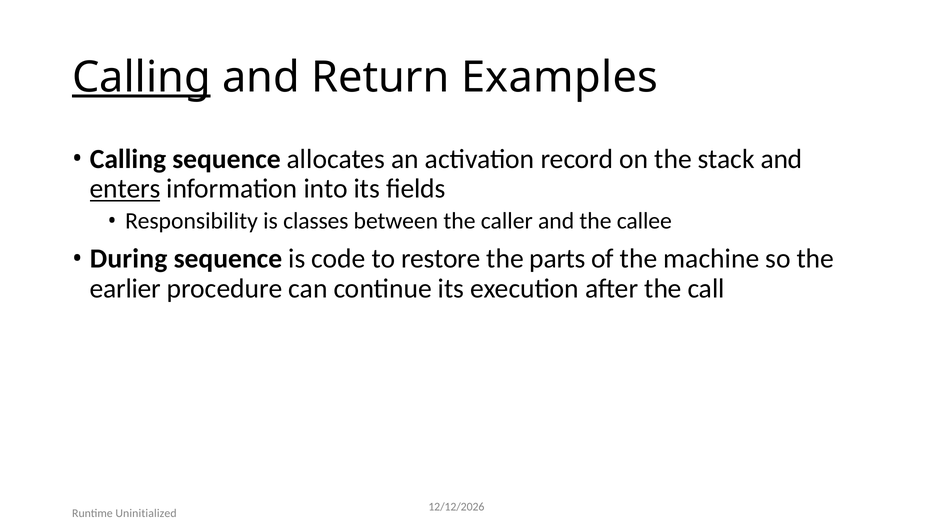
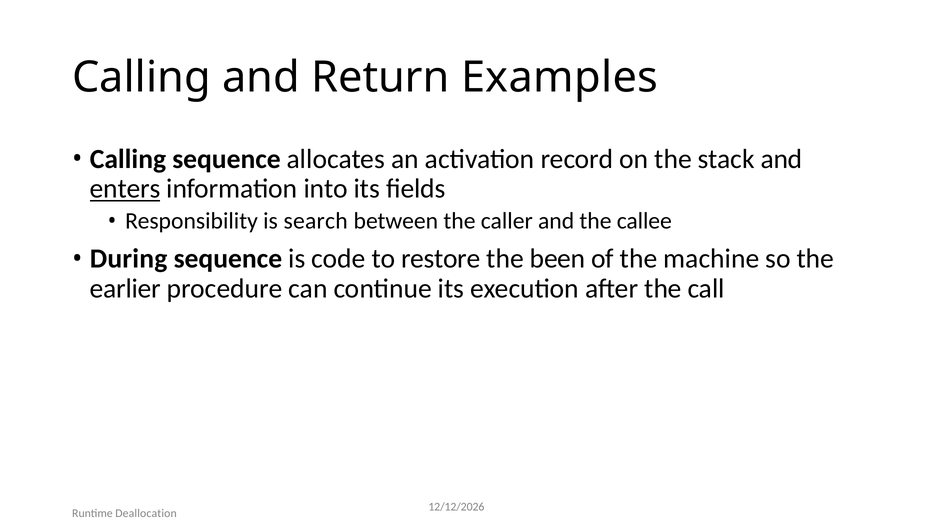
Calling underline: present -> none (141, 77)
classes: classes -> search (316, 221)
parts: parts -> been (558, 259)
Uninitialized: Uninitialized -> Deallocation (146, 513)
